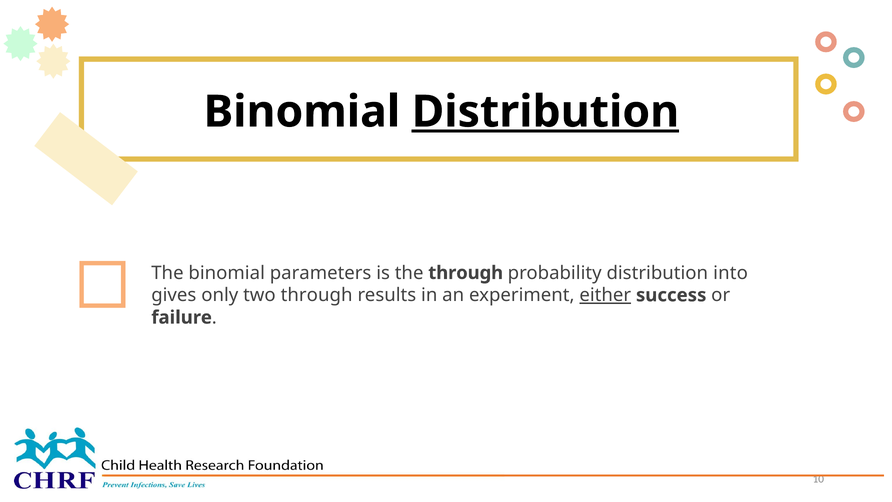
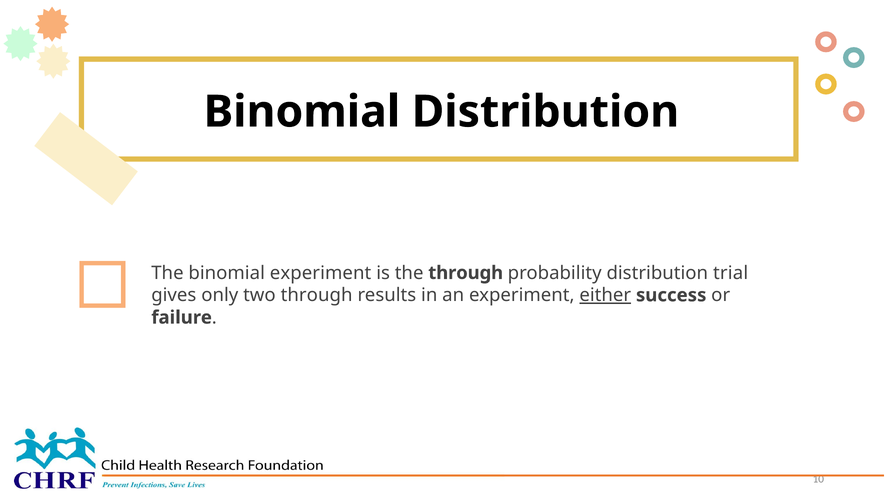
Distribution underline: present -> none (545, 112)
binomial parameters: parameters -> experiment (321, 273)
into: into -> trial (731, 273)
